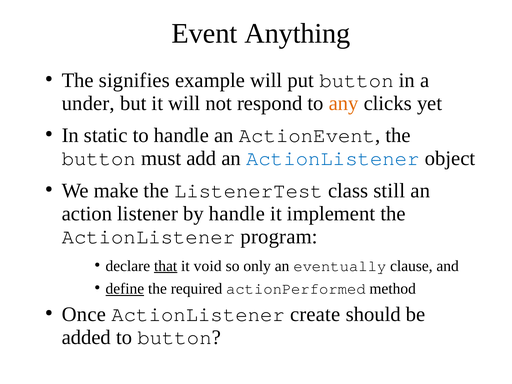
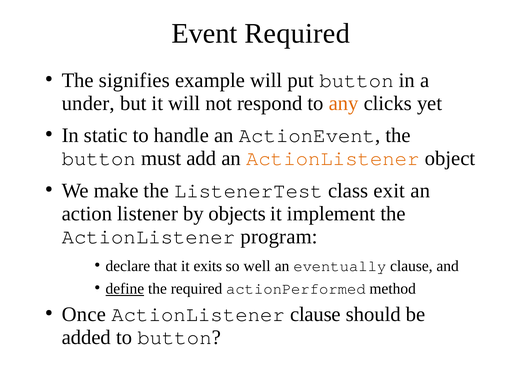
Event Anything: Anything -> Required (297, 34)
ActionListener colour: blue -> orange (333, 158)
still: still -> exit (389, 191)
by handle: handle -> objects (237, 214)
that underline: present -> none (166, 266)
void: void -> exits (208, 266)
only: only -> well (257, 266)
ActionListener create: create -> clause (315, 314)
